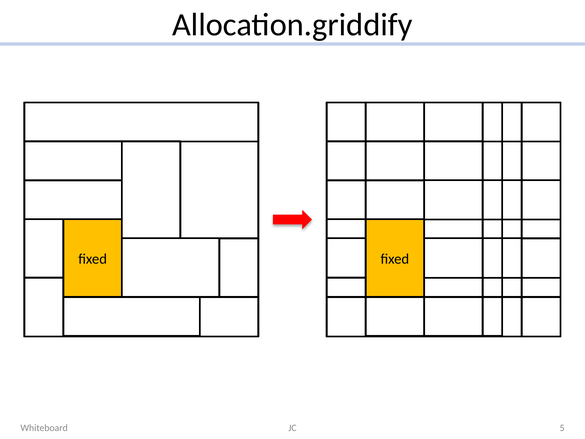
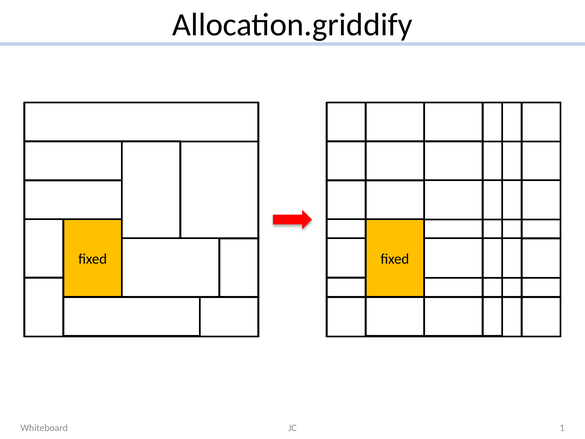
5: 5 -> 1 (562, 428)
